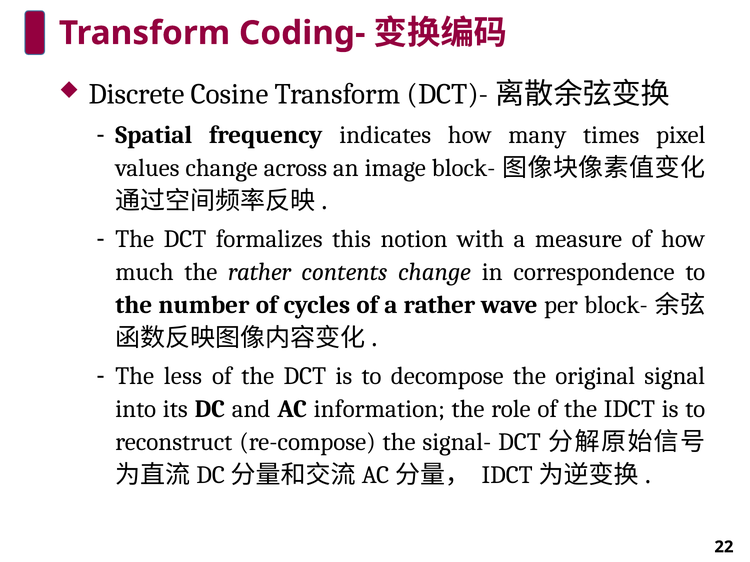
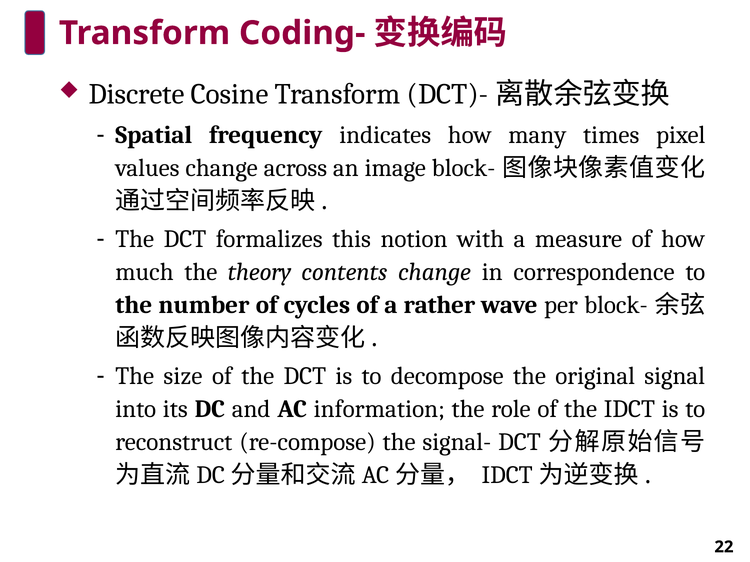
the rather: rather -> theory (259, 272)
less: less -> size (183, 376)
